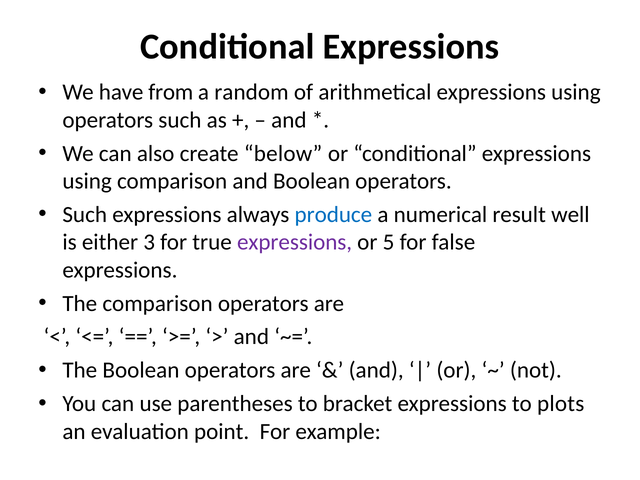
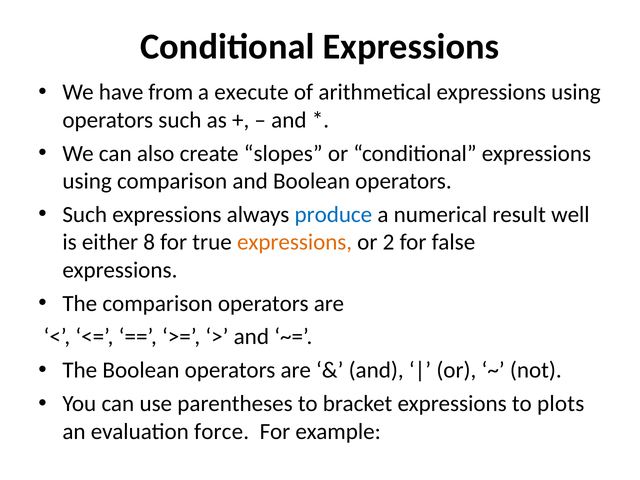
random: random -> execute (251, 92)
below: below -> slopes (283, 153)
3: 3 -> 8 (149, 242)
expressions colour: purple -> orange (295, 242)
5: 5 -> 2 (389, 242)
point: point -> force (222, 431)
